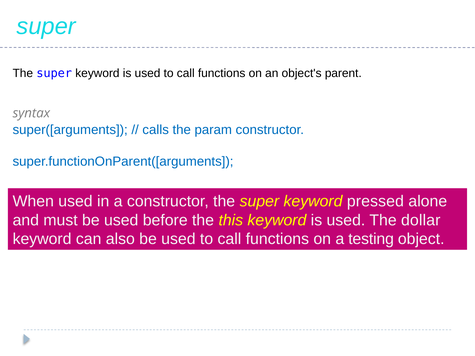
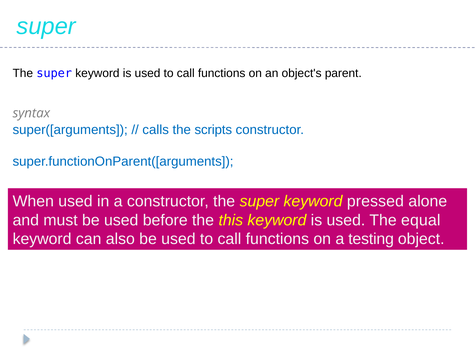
param: param -> scripts (213, 130)
dollar: dollar -> equal (421, 220)
